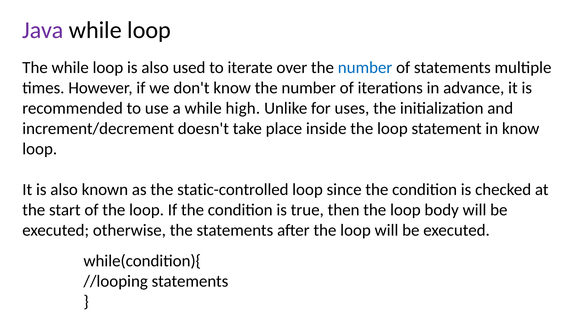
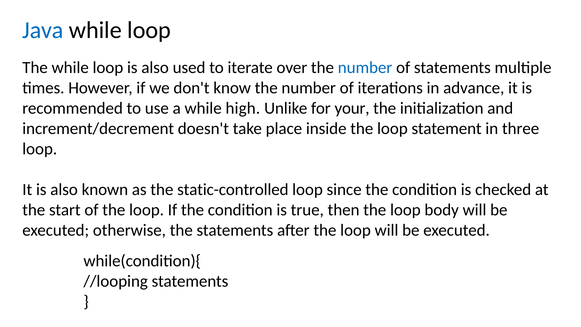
Java colour: purple -> blue (43, 30)
uses: uses -> your (352, 108)
in know: know -> three (521, 128)
